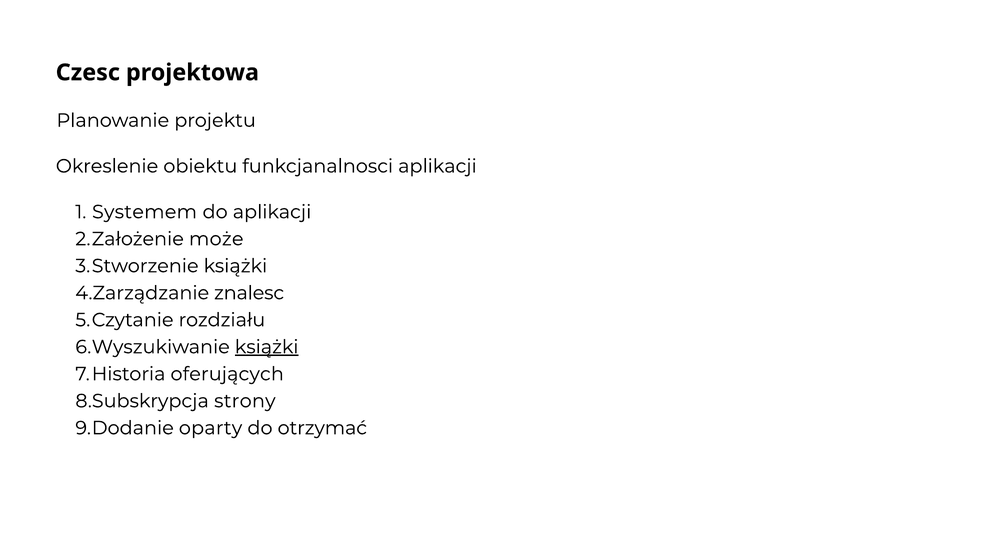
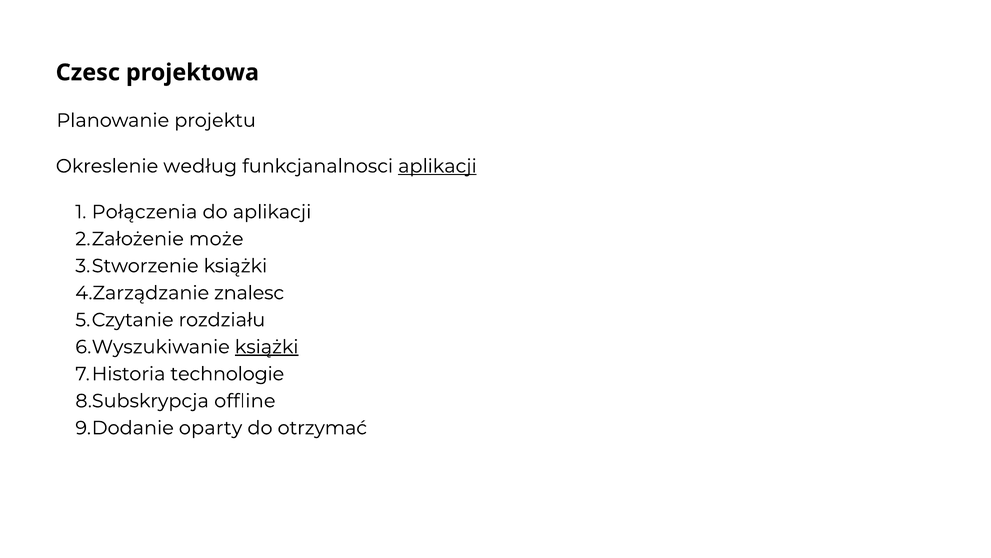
obiektu: obiektu -> według (200, 166)
aplikacji underline: none -> present (437, 166)
Systemem: Systemem -> Połączenia (145, 212)
oferujących: oferujących -> technologie (227, 374)
strony: strony -> offline (245, 401)
